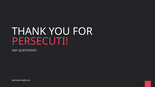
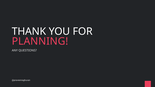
PERSECUTI: PERSECUTI -> PLANNING (40, 41)
